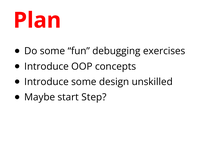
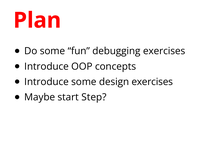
design unskilled: unskilled -> exercises (152, 82)
